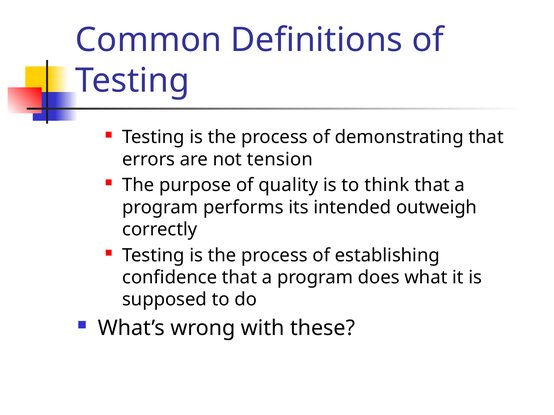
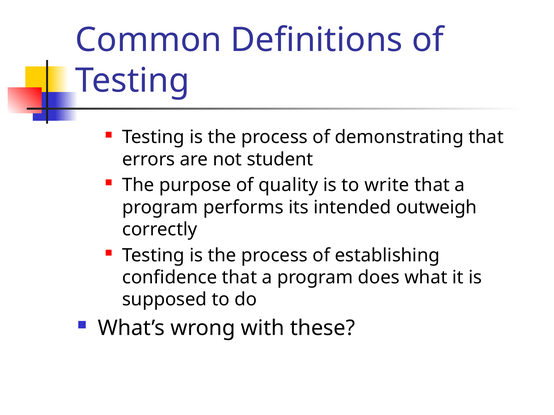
tension: tension -> student (280, 160)
think: think -> write (387, 185)
